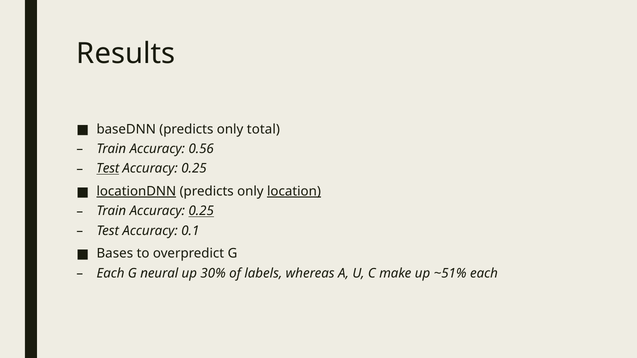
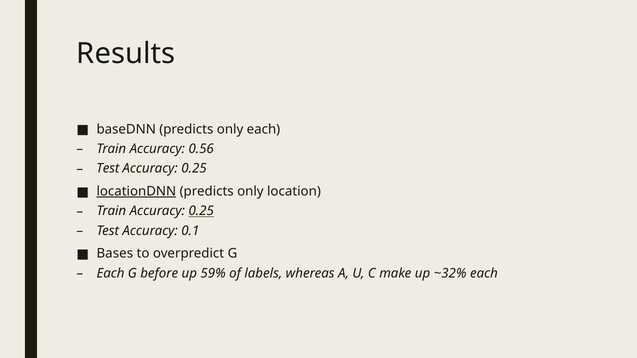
only total: total -> each (263, 129)
Test underline: present -> none (108, 169)
location underline: present -> none (294, 192)
neural: neural -> before (159, 273)
30%: 30% -> 59% (213, 273)
~51%: ~51% -> ~32% (450, 273)
